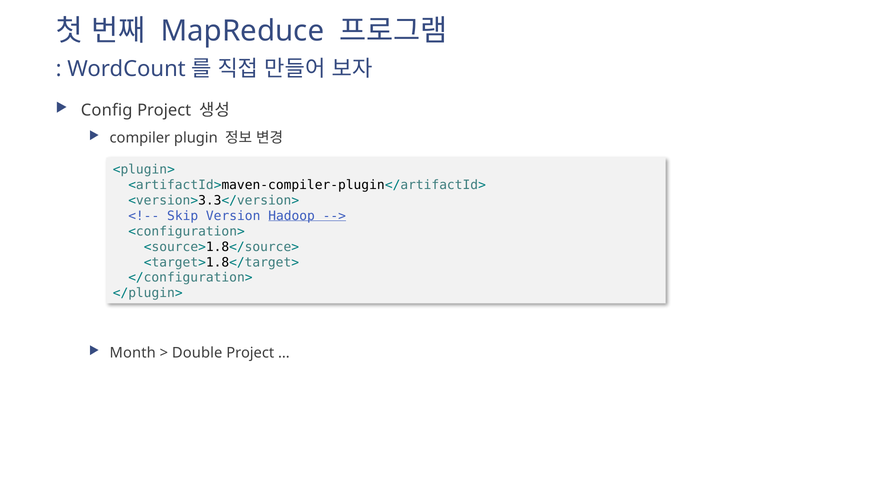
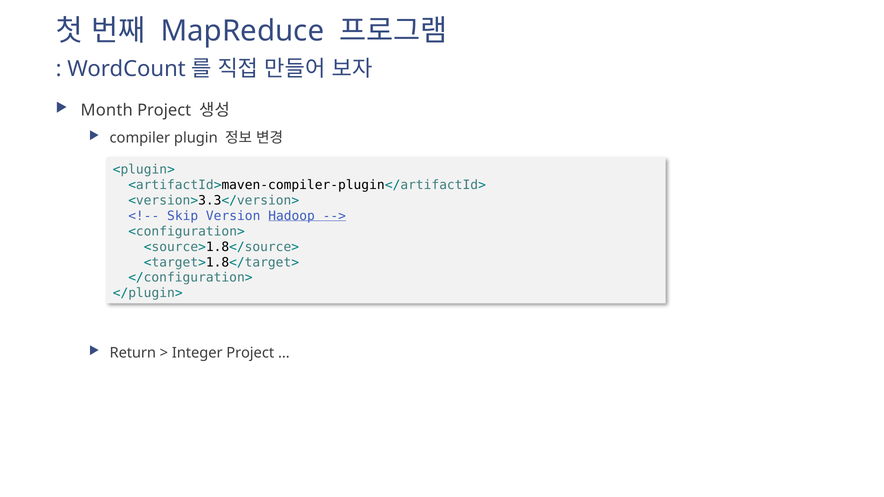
Config: Config -> Month (107, 110)
Month: Month -> Return (133, 353)
Double: Double -> Integer (197, 353)
